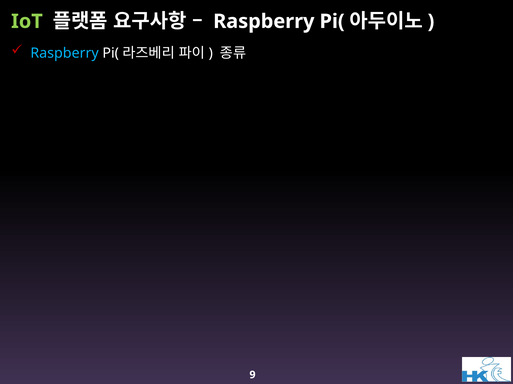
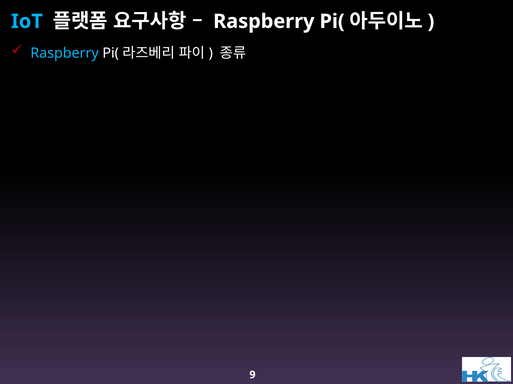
IoT colour: light green -> light blue (27, 21)
